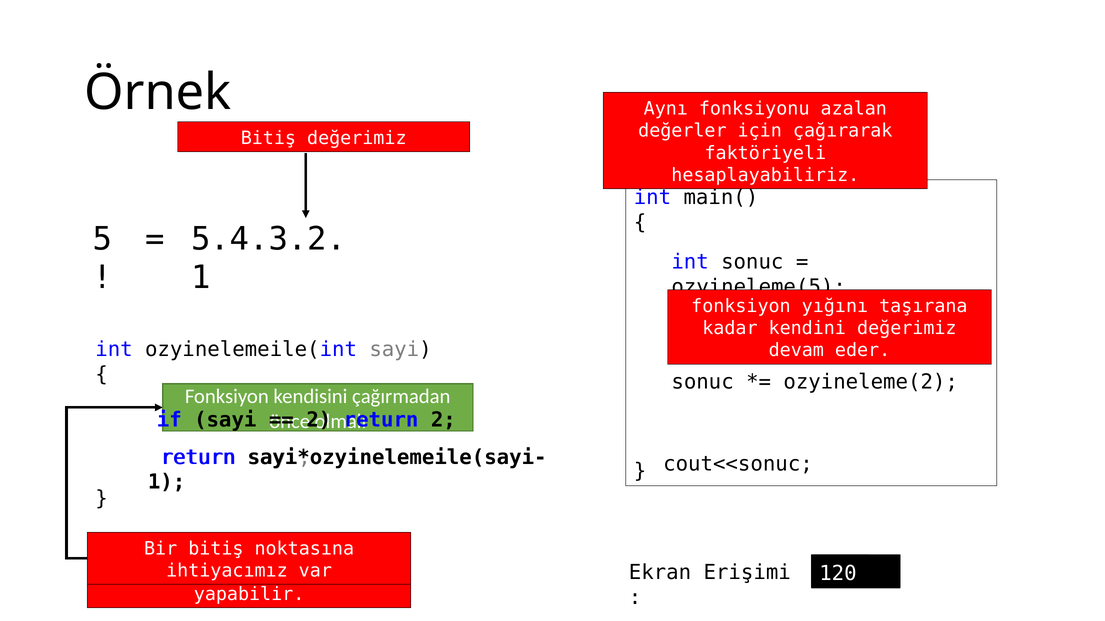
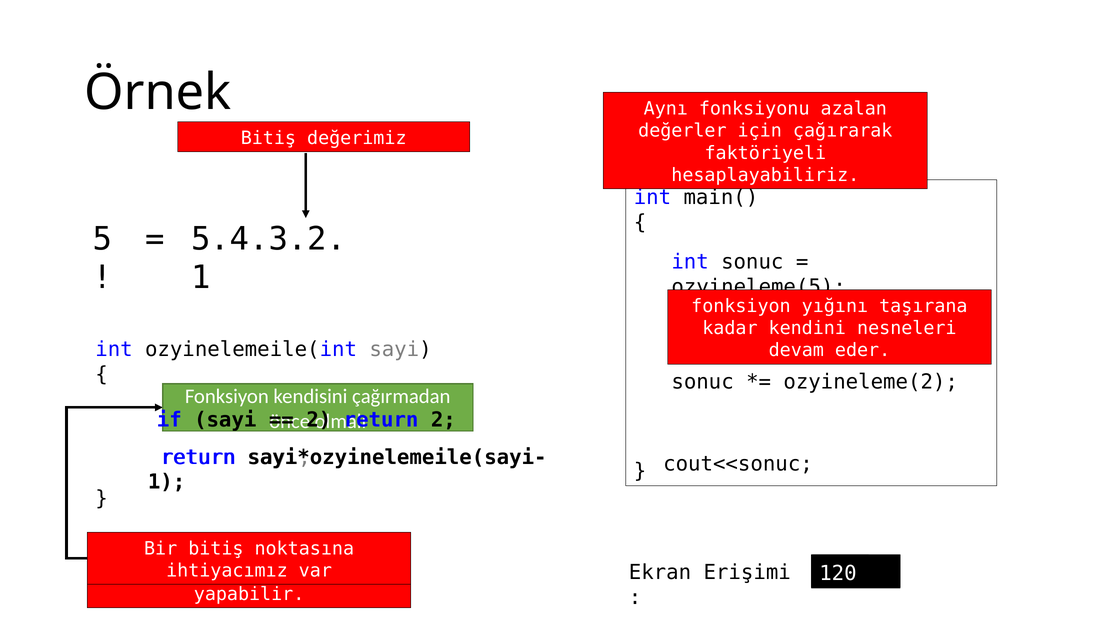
kendini değerimiz: değerimiz -> nesneleri (907, 328)
